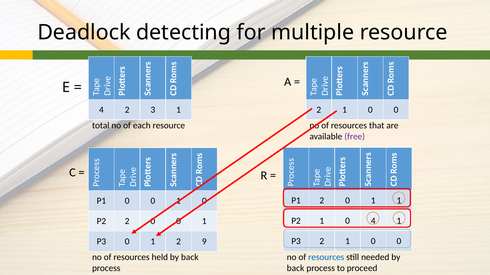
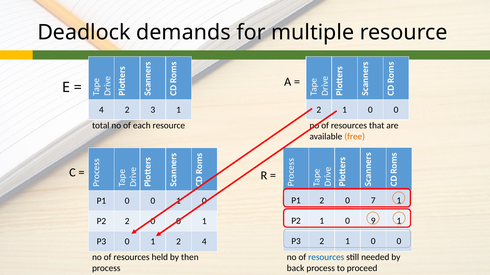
detecting: detecting -> demands (183, 32)
free colour: purple -> orange (355, 137)
1: 1 -> 7 (373, 201)
0 4: 4 -> 9 (373, 221)
2 9: 9 -> 4 (204, 242)
held by back: back -> then (190, 258)
